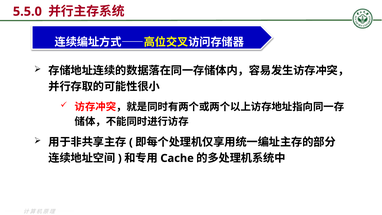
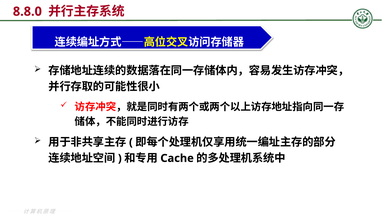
5.5.0: 5.5.0 -> 8.8.0 (27, 12)
